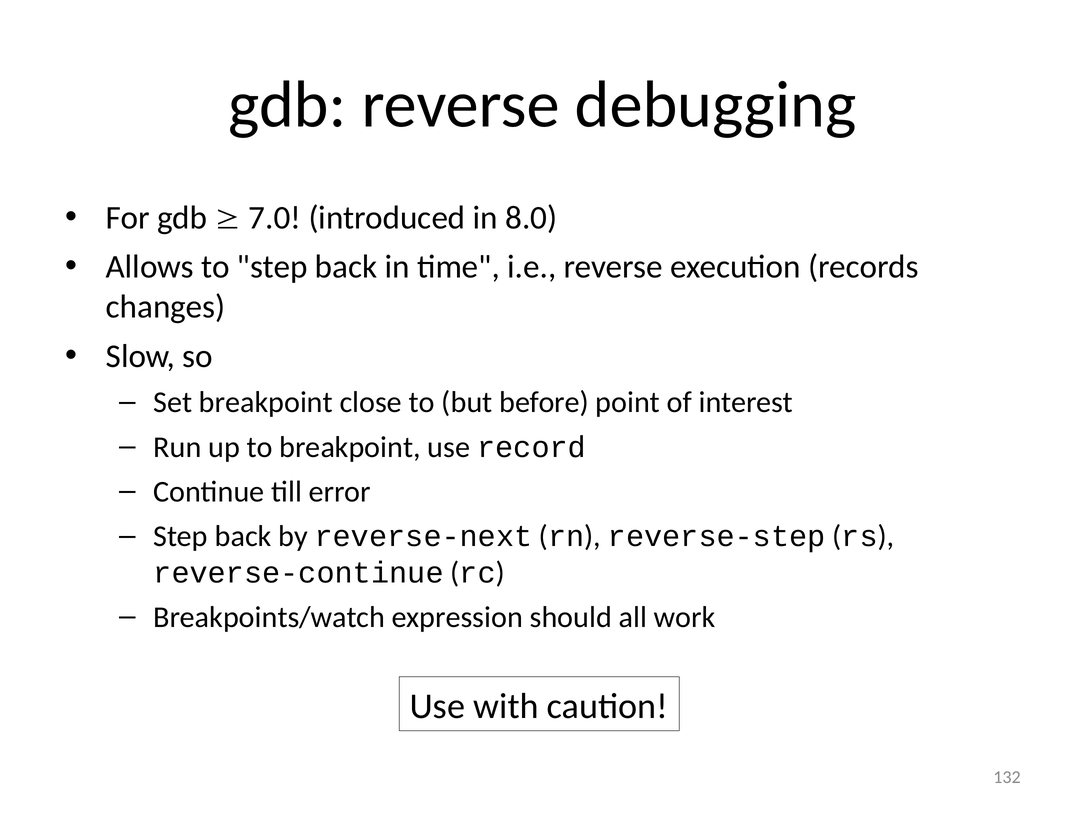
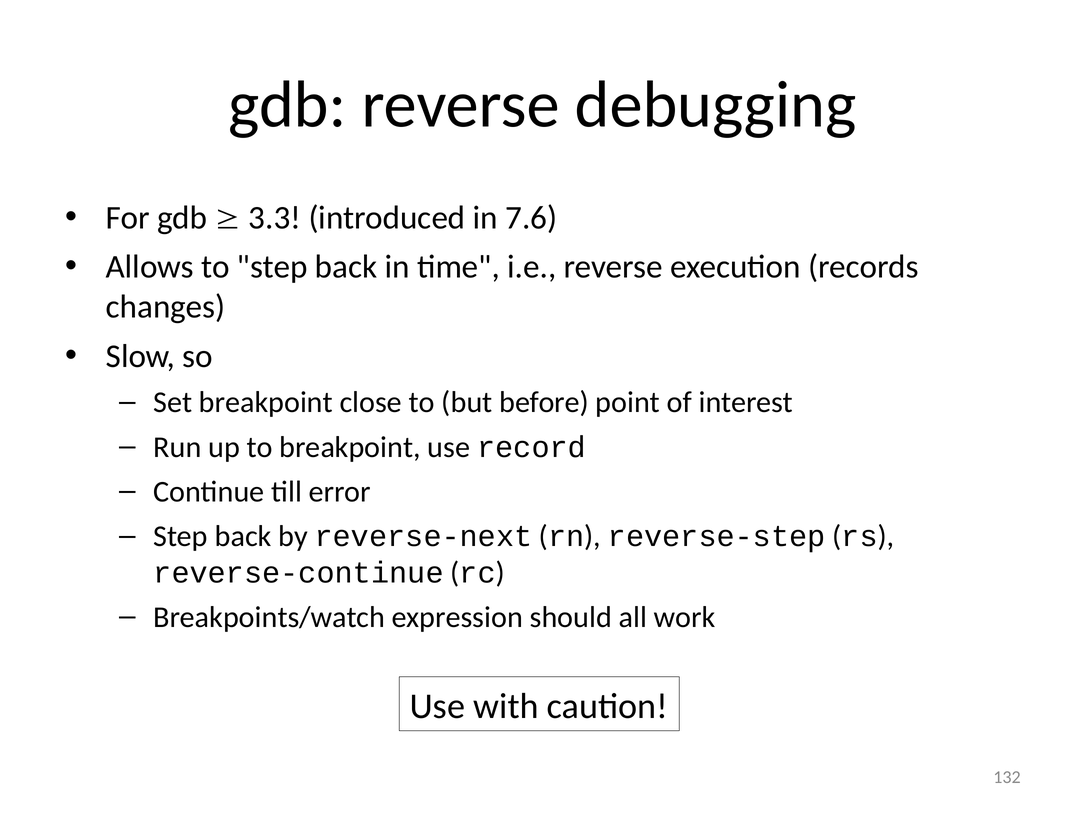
7.0: 7.0 -> 3.3 (275, 218)
8.0: 8.0 -> 7.6 (531, 218)
